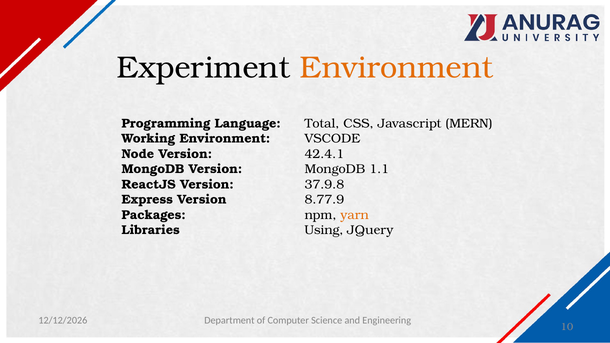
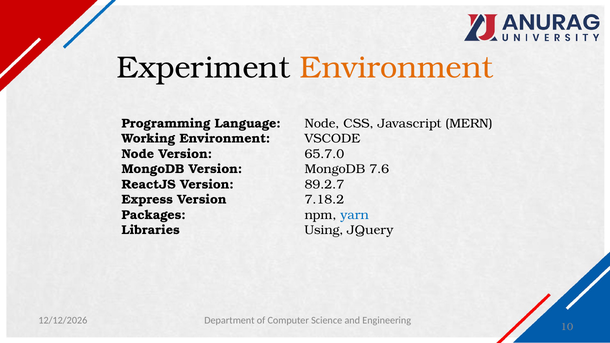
Language Total: Total -> Node (322, 124)
42.4.1: 42.4.1 -> 65.7.0 (324, 154)
1.1: 1.1 -> 7.6 (379, 169)
37.9.8: 37.9.8 -> 89.2.7 (324, 185)
8.77.9: 8.77.9 -> 7.18.2 (324, 200)
yarn colour: orange -> blue (355, 215)
